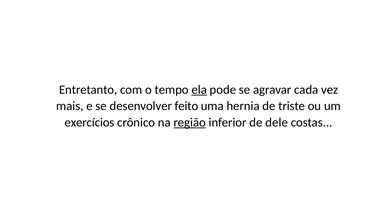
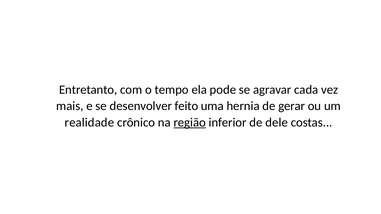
ela underline: present -> none (199, 90)
triste: triste -> gerar (292, 106)
exercícios: exercícios -> realidade (89, 123)
